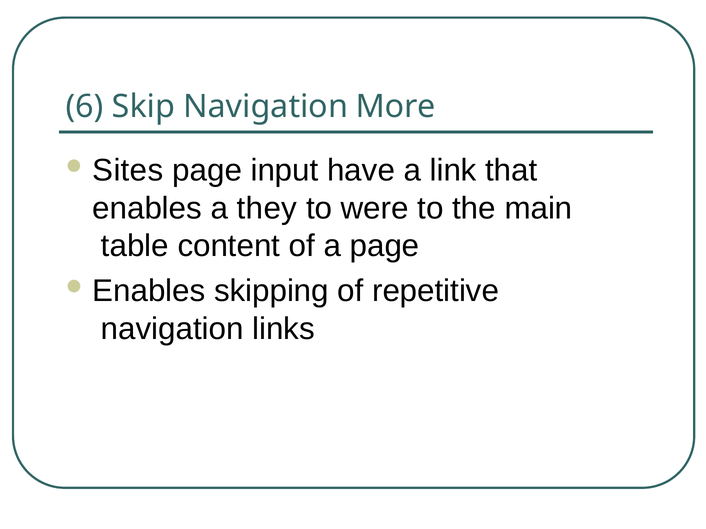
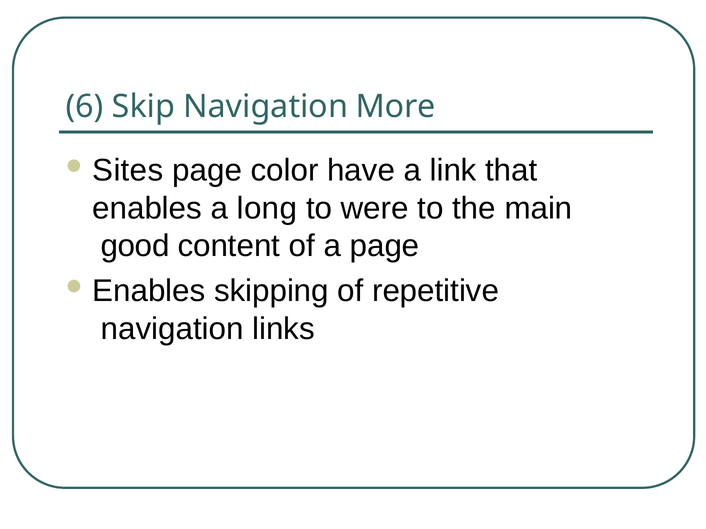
input: input -> color (285, 171)
they: they -> long (267, 208)
table: table -> good (135, 246)
